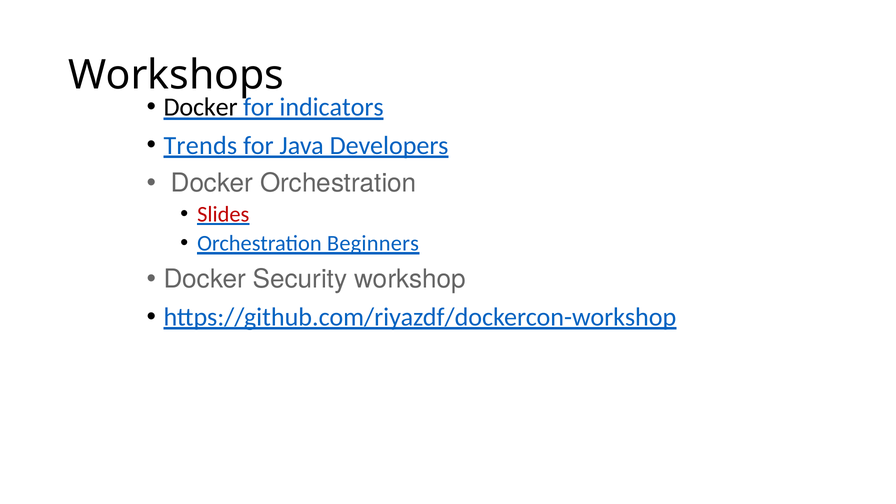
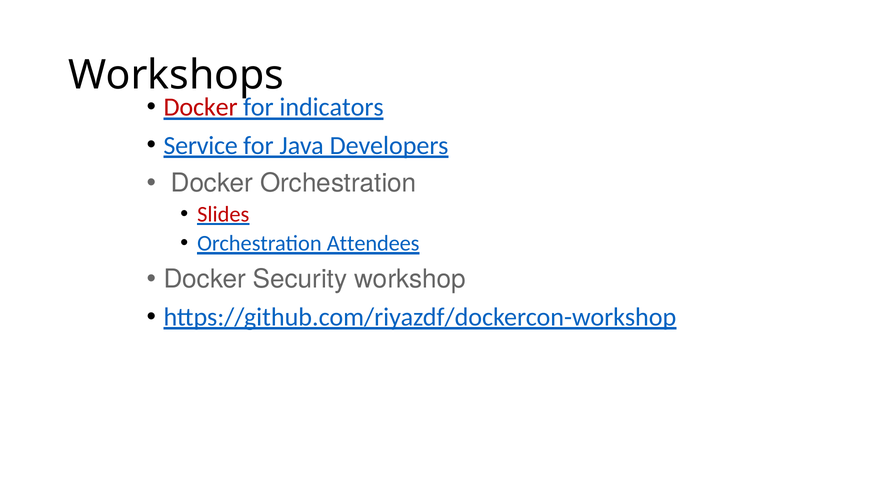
Docker colour: black -> red (201, 107)
Trends: Trends -> Service (201, 145)
Beginners: Beginners -> Attendees (373, 244)
